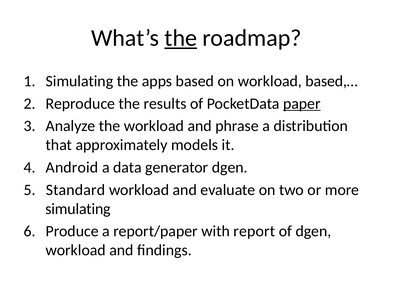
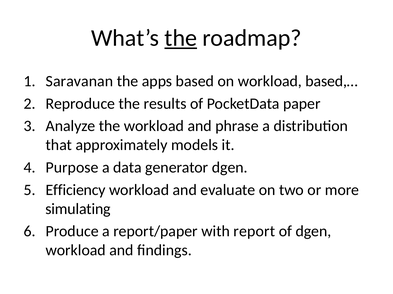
Simulating: Simulating -> Saravanan (79, 81)
paper underline: present -> none (302, 104)
Android: Android -> Purpose (72, 168)
Standard: Standard -> Efficiency (76, 190)
